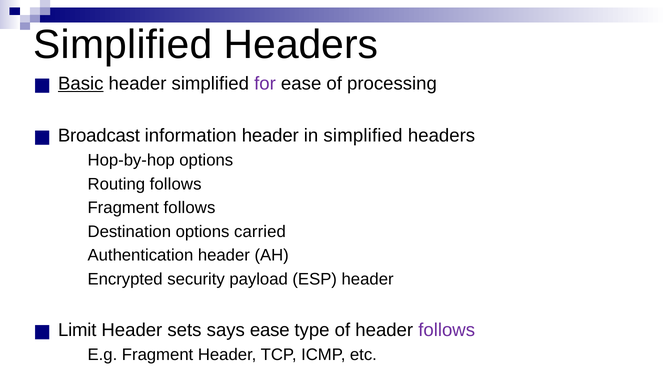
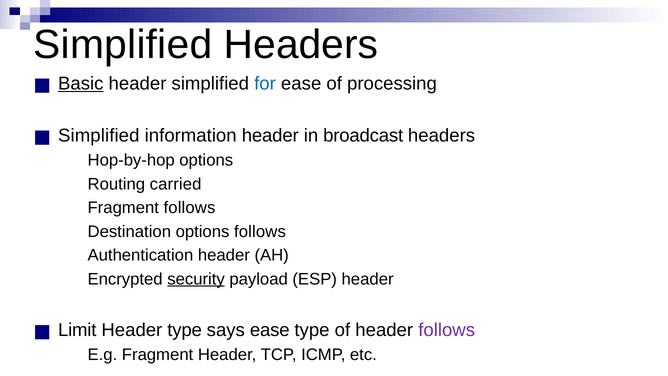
for colour: purple -> blue (265, 83)
Broadcast: Broadcast -> Simplified (99, 135)
in simplified: simplified -> broadcast (363, 135)
follows: follows -> carried (176, 184)
options carried: carried -> follows (260, 231)
security underline: none -> present (196, 279)
Header sets: sets -> type (185, 330)
